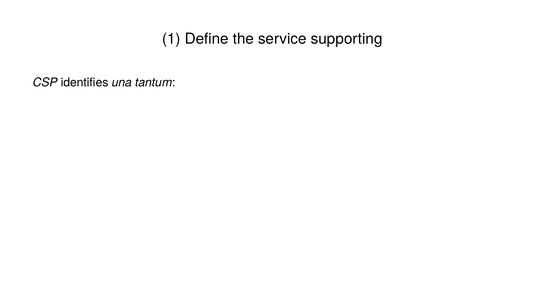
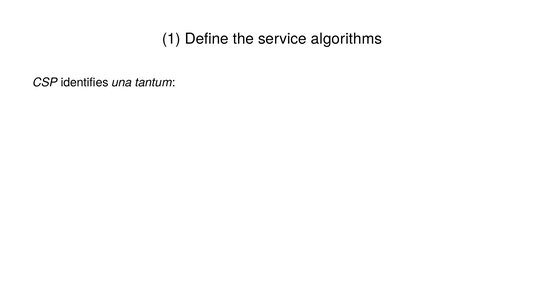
supporting: supporting -> algorithms (347, 39)
